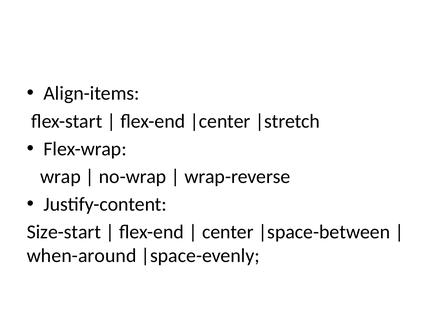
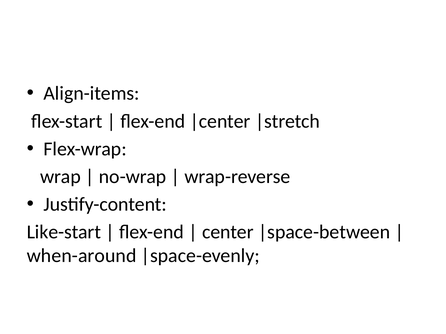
Size-start: Size-start -> Like-start (64, 232)
